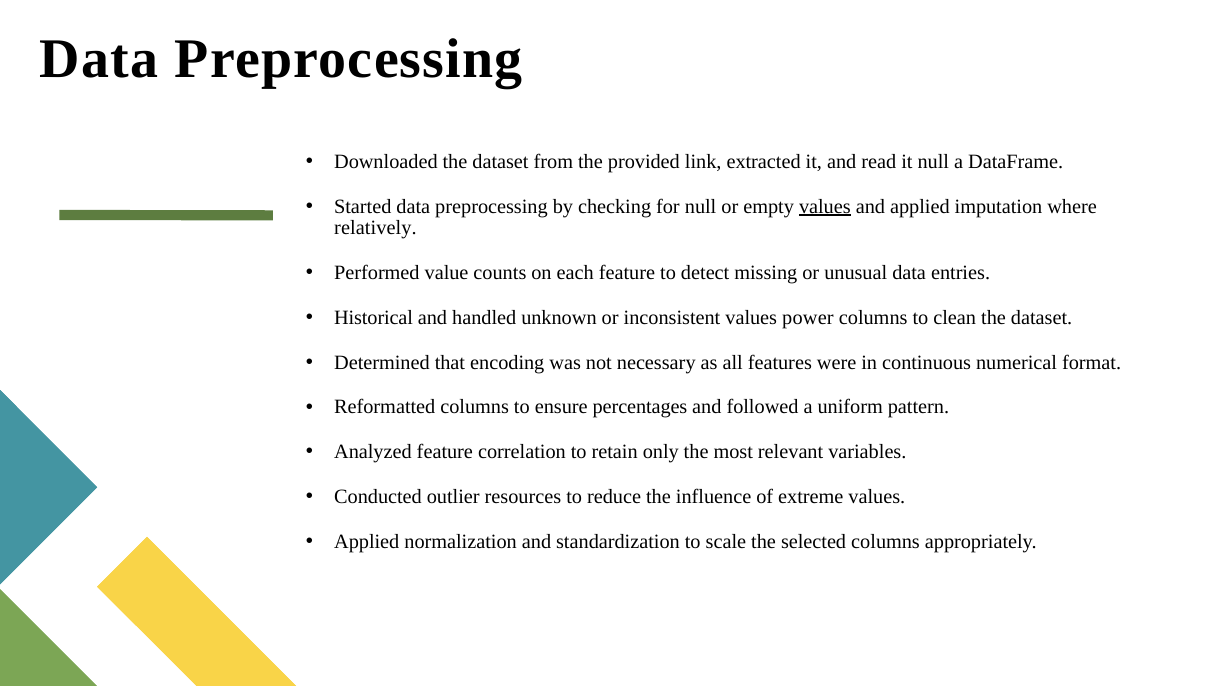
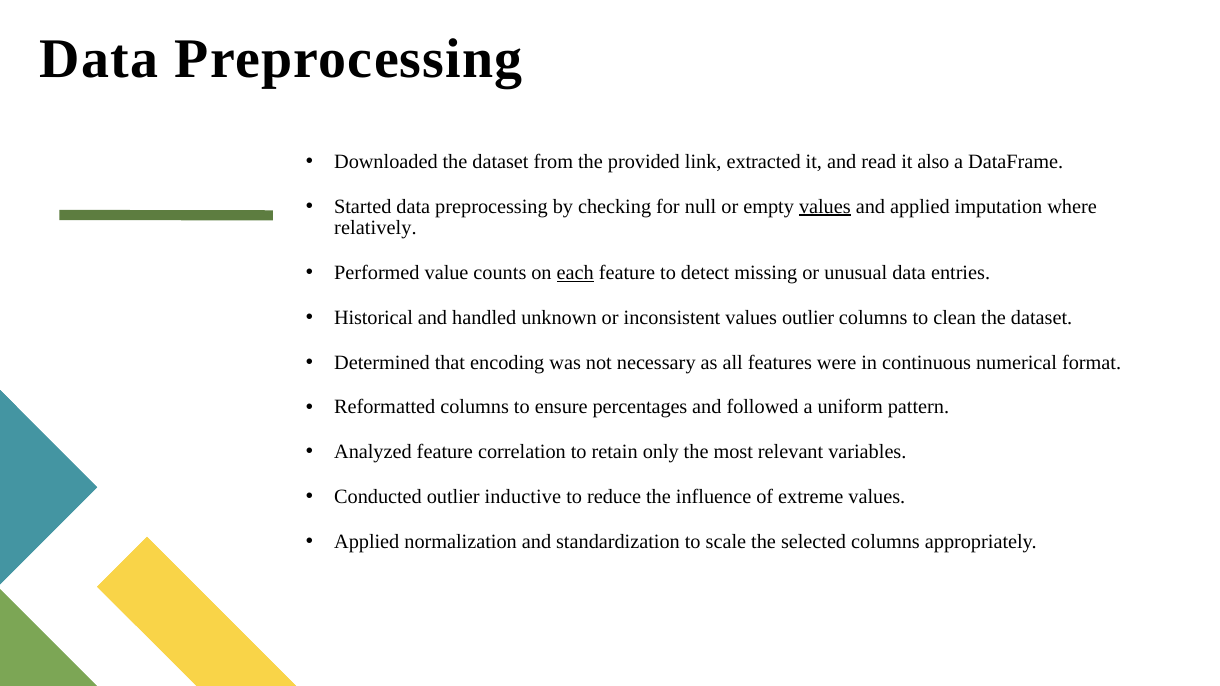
it null: null -> also (933, 162)
each underline: none -> present (575, 273)
values power: power -> outlier (808, 318)
resources: resources -> inductive (523, 497)
